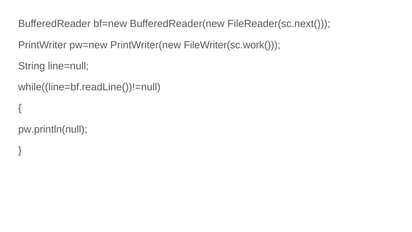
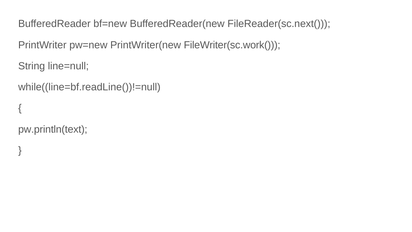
pw.println(null: pw.println(null -> pw.println(text (53, 129)
